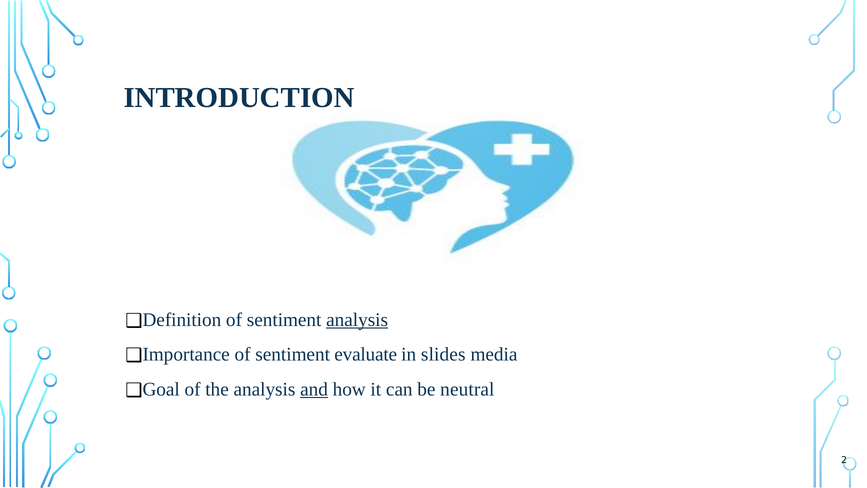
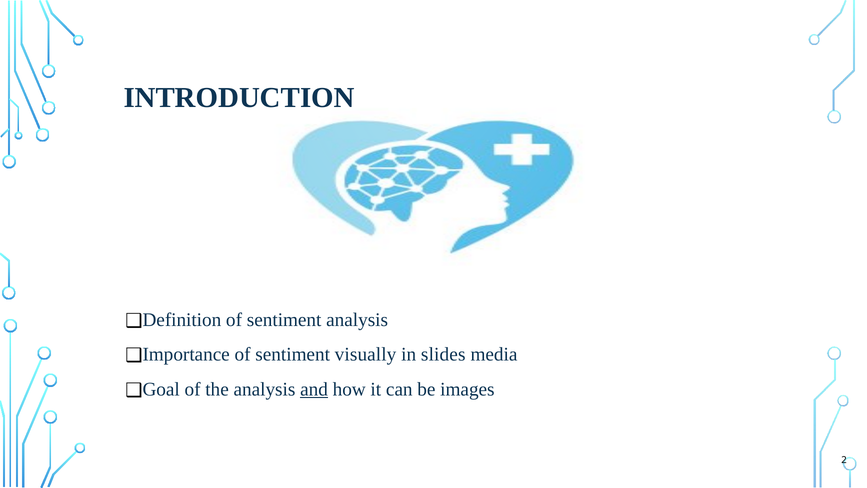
analysis underline: present -> none (357, 320)
evaluate: evaluate -> visually (366, 354)
neutral: neutral -> images (467, 389)
